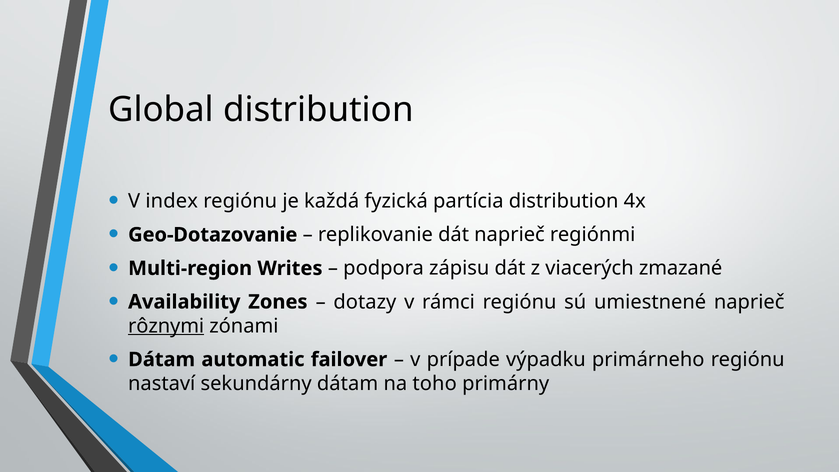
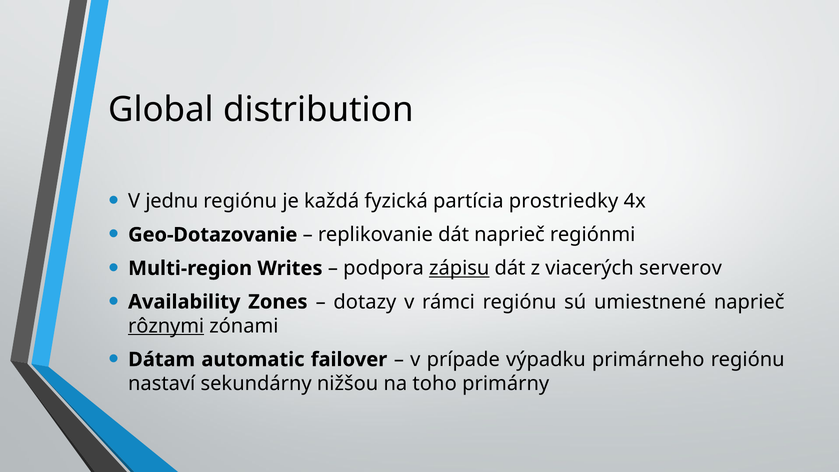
index: index -> jednu (172, 201)
partícia distribution: distribution -> prostriedky (564, 201)
zápisu underline: none -> present (459, 268)
zmazané: zmazané -> serverov (680, 268)
sekundárny dátam: dátam -> nižšou (348, 384)
